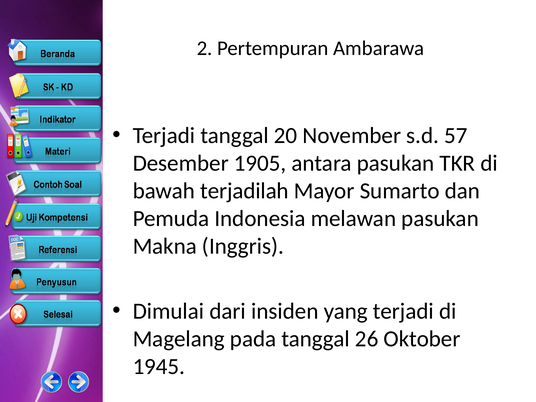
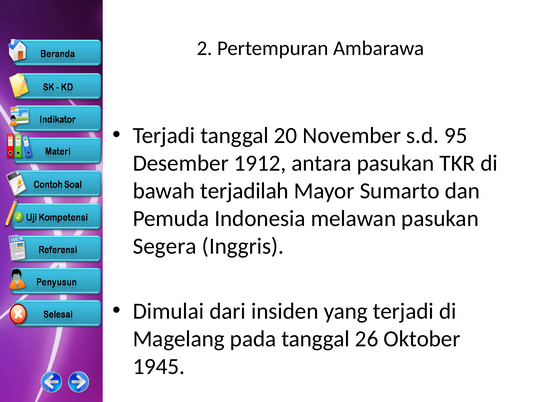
57: 57 -> 95 (456, 135)
1905: 1905 -> 1912 (260, 163)
Makna: Makna -> Segera (165, 246)
